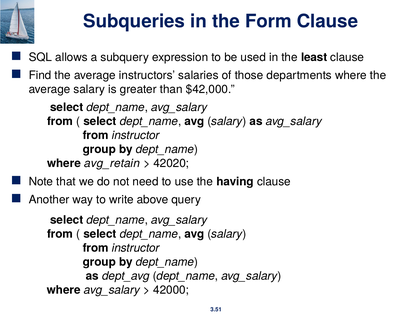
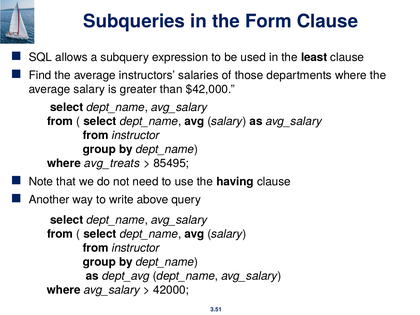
avg_retain: avg_retain -> avg_treats (112, 163)
42020: 42020 -> 85495 (171, 163)
